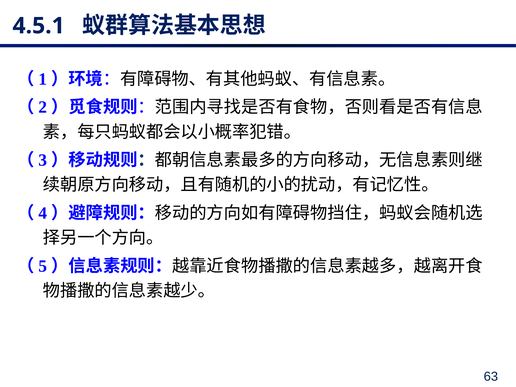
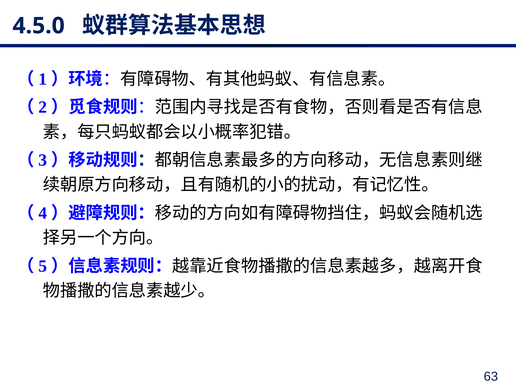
4.5.1: 4.5.1 -> 4.5.0 (39, 26)
